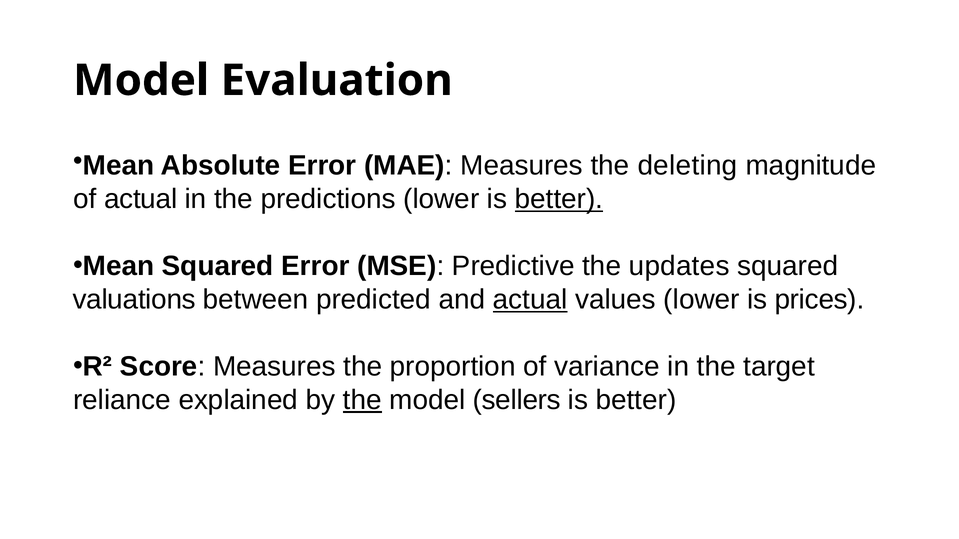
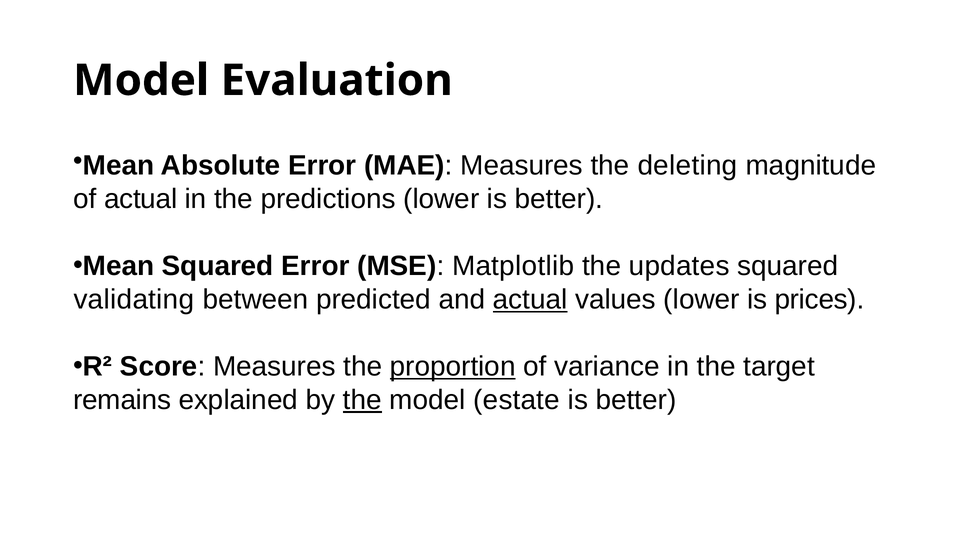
better underline: present -> none (559, 199)
Predictive: Predictive -> Matplotlib (513, 266)
valuations: valuations -> validating (134, 300)
proportion underline: none -> present (453, 367)
reliance: reliance -> remains (122, 400)
sellers: sellers -> estate (517, 400)
